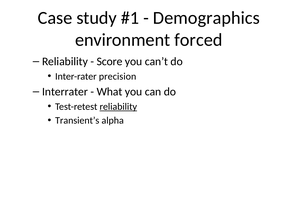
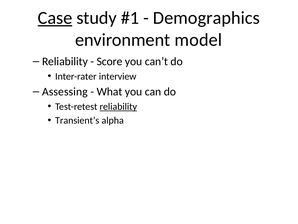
Case underline: none -> present (55, 18)
forced: forced -> model (198, 40)
precision: precision -> interview (118, 76)
Interrater: Interrater -> Assessing (65, 92)
